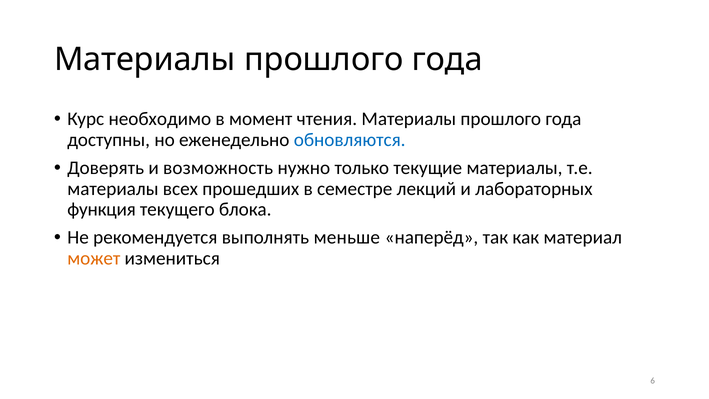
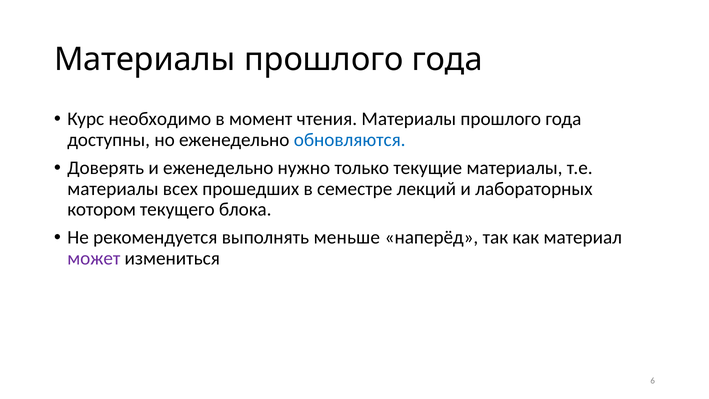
и возможность: возможность -> еженедельно (218, 168)
функция: функция -> котором (102, 209)
может colour: orange -> purple (94, 258)
